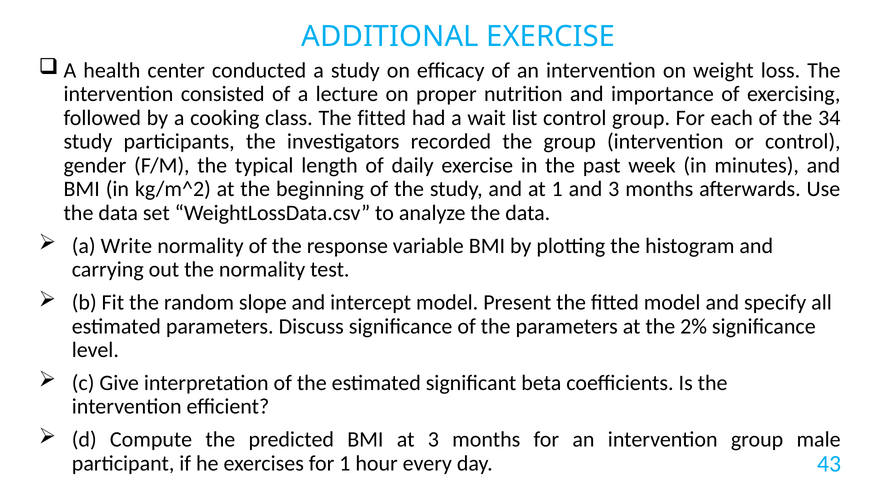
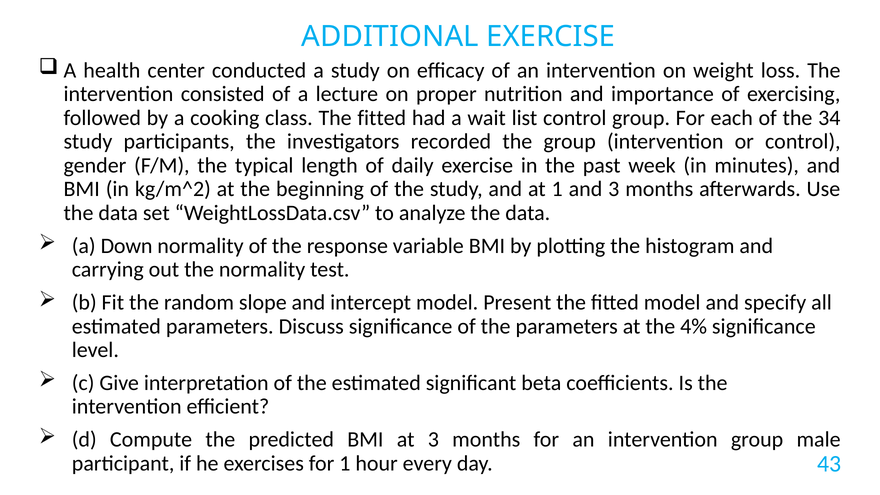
Write: Write -> Down (127, 246)
2%: 2% -> 4% (694, 326)
